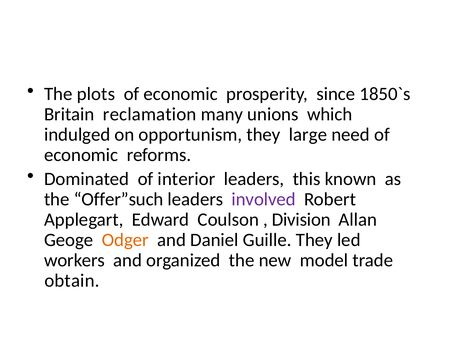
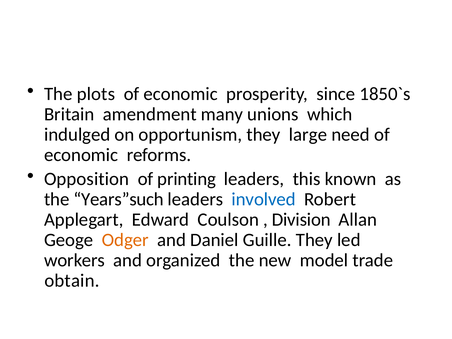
reclamation: reclamation -> amendment (150, 114)
Dominated: Dominated -> Opposition (87, 179)
interior: interior -> printing (187, 179)
Offer”such: Offer”such -> Years”such (119, 199)
involved colour: purple -> blue (264, 199)
